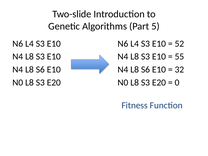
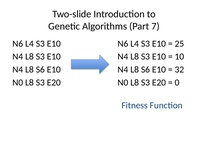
5: 5 -> 7 (156, 26)
52: 52 -> 25 (179, 44)
55: 55 -> 10 (179, 57)
